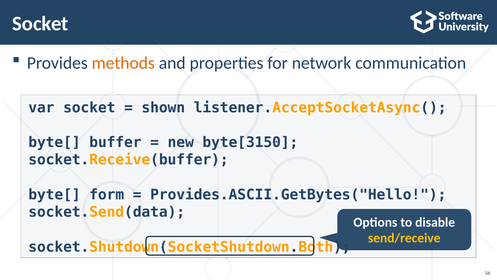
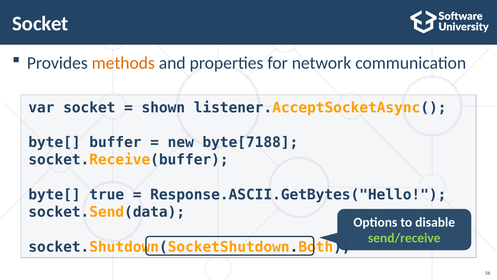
byte[3150: byte[3150 -> byte[7188 (250, 142)
form: form -> true (107, 194)
Provides.ASCII.GetBytes("Hello: Provides.ASCII.GetBytes("Hello -> Response.ASCII.GetBytes("Hello (298, 194)
send/receive colour: yellow -> light green (404, 238)
